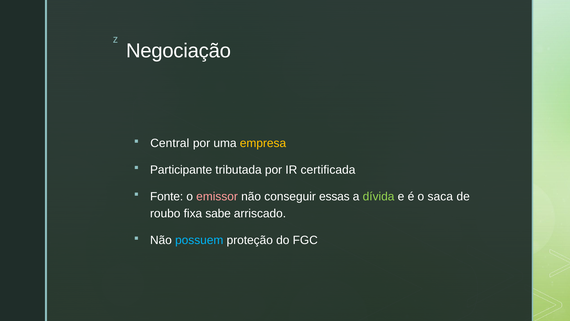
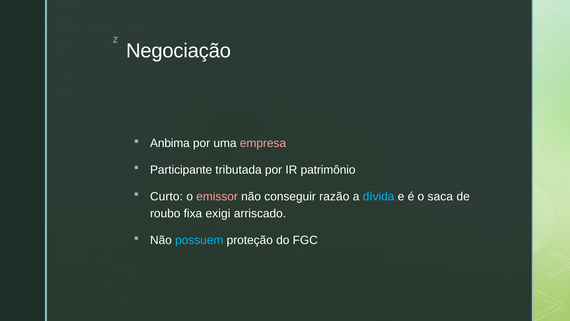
Central: Central -> Anbima (170, 143)
empresa colour: yellow -> pink (263, 143)
certificada: certificada -> patrimônio (328, 170)
Fonte: Fonte -> Curto (166, 196)
essas: essas -> razão (334, 196)
dívida colour: light green -> light blue (379, 196)
sabe: sabe -> exigi (218, 213)
